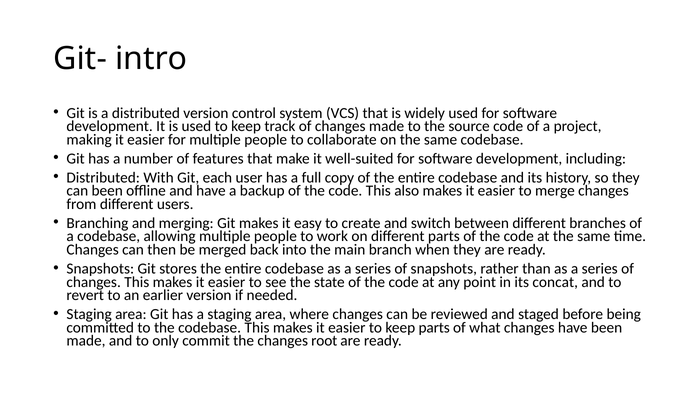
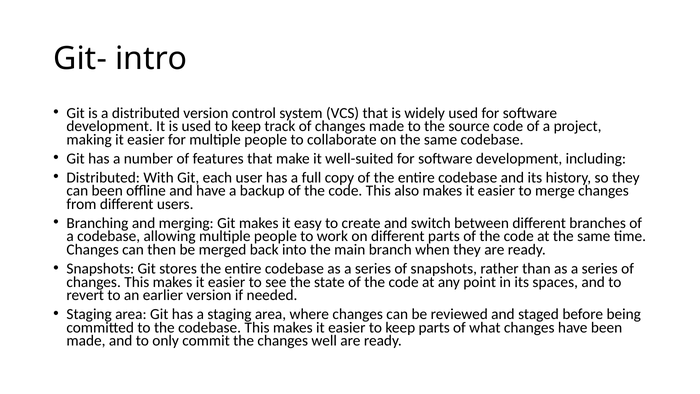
concat: concat -> spaces (555, 282)
root: root -> well (324, 341)
